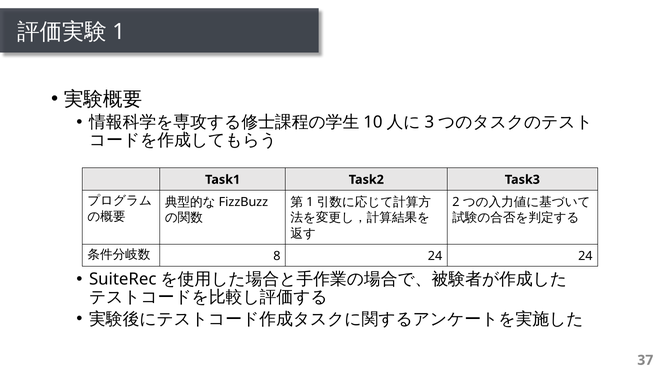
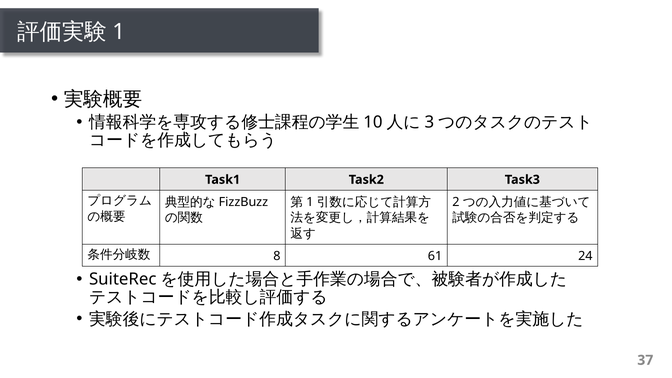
8 24: 24 -> 61 (435, 256)
